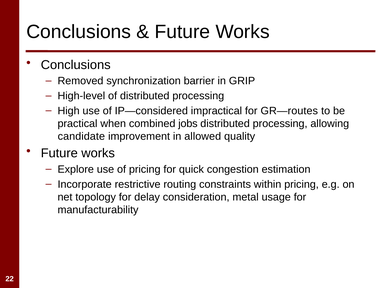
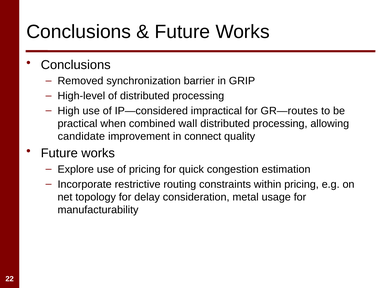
jobs: jobs -> wall (188, 124)
allowed: allowed -> connect (203, 137)
